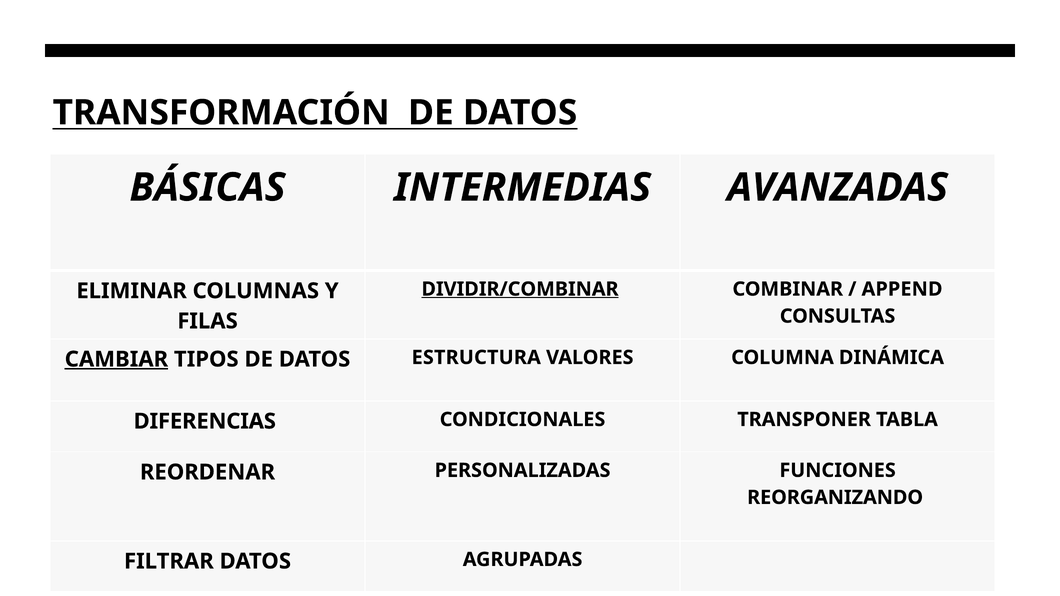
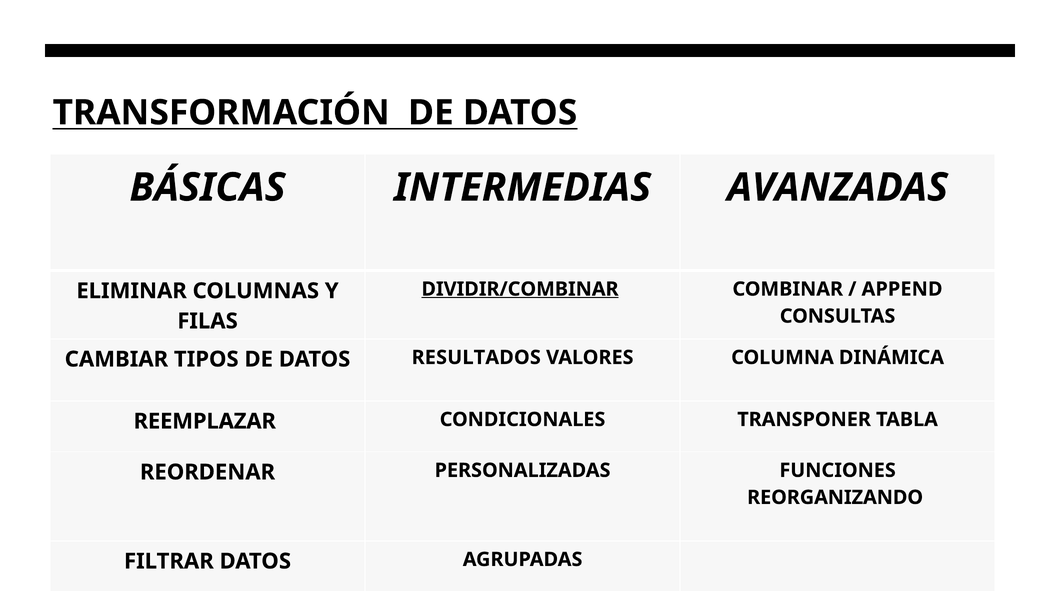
CAMBIAR underline: present -> none (116, 359)
ESTRUCTURA: ESTRUCTURA -> RESULTADOS (476, 358)
DIFERENCIAS: DIFERENCIAS -> REEMPLAZAR (205, 421)
